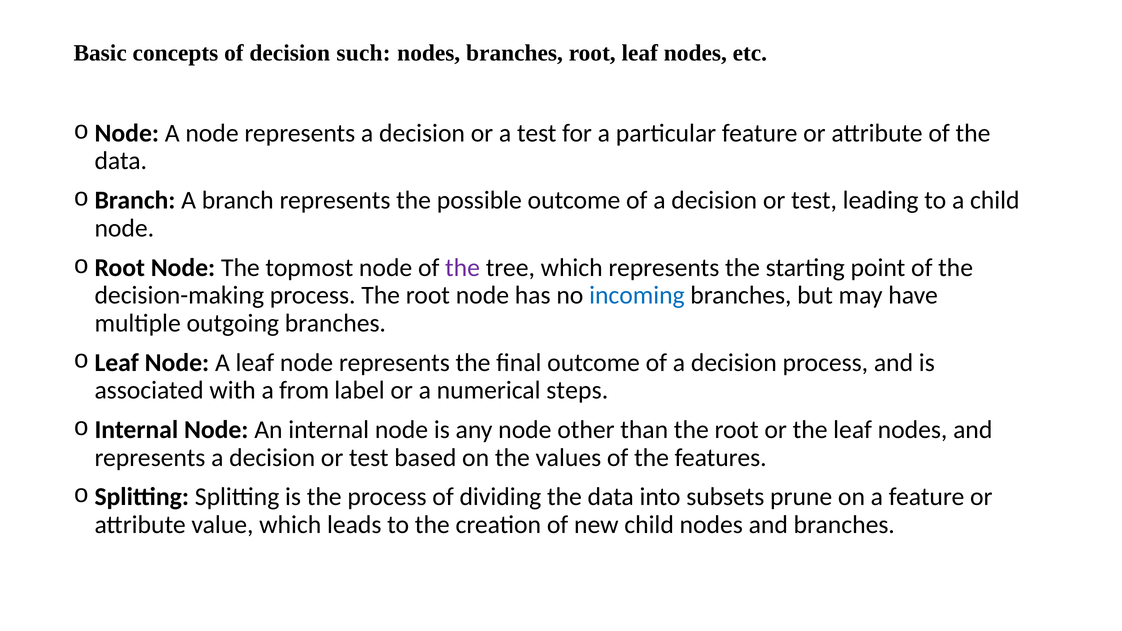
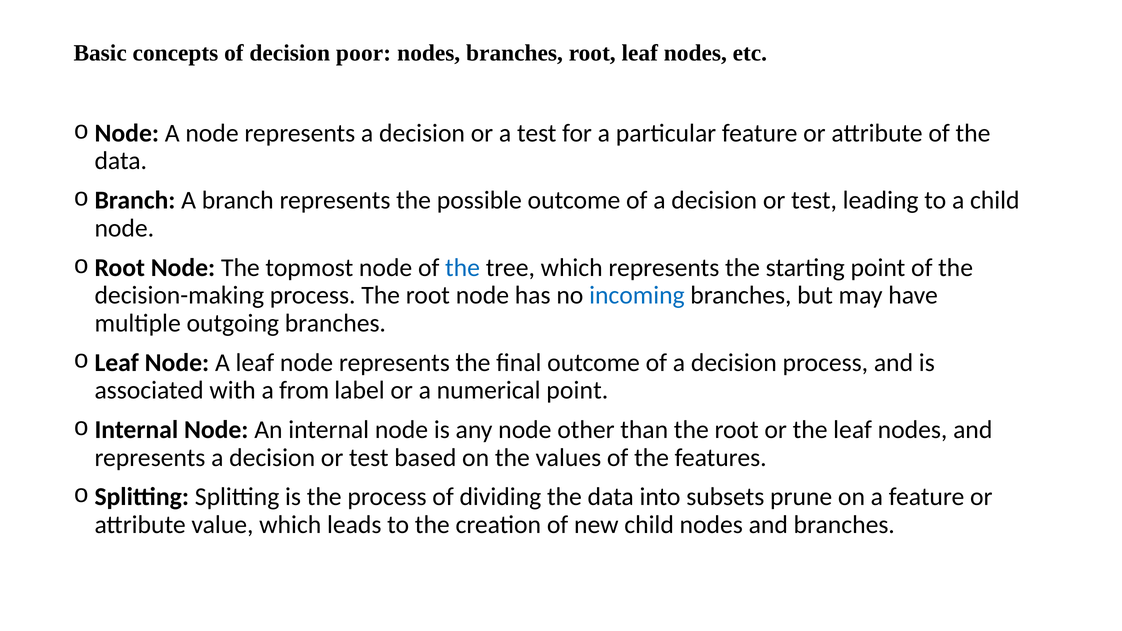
such: such -> poor (364, 53)
the colour: purple -> blue (463, 268)
numerical steps: steps -> point (577, 390)
